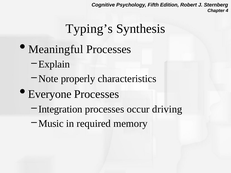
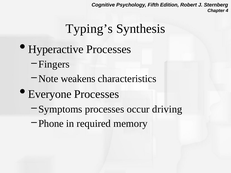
Meaningful: Meaningful -> Hyperactive (56, 49)
Explain: Explain -> Fingers (54, 64)
properly: properly -> weakens (78, 79)
Integration: Integration -> Symptoms (60, 109)
Music: Music -> Phone (51, 124)
